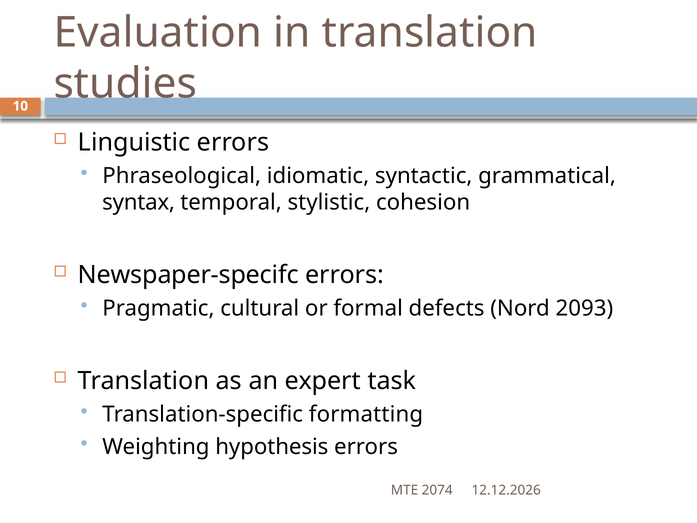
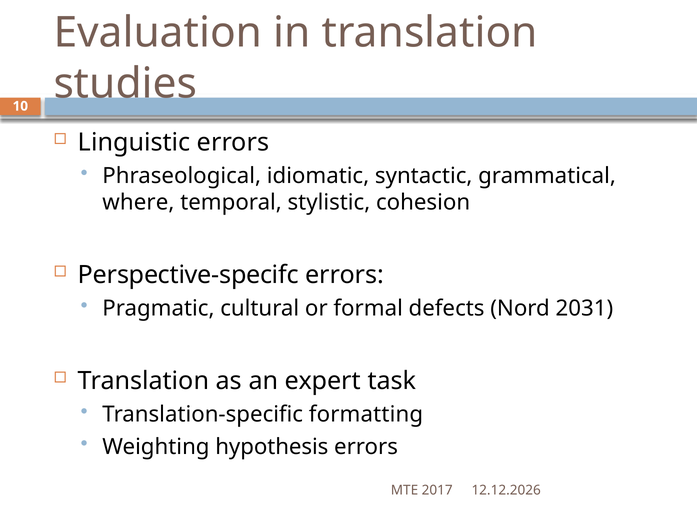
syntax: syntax -> where (138, 203)
Newspaper-specifc: Newspaper-specifc -> Perspective-specifc (188, 275)
2093: 2093 -> 2031 (584, 308)
2074: 2074 -> 2017 (437, 490)
